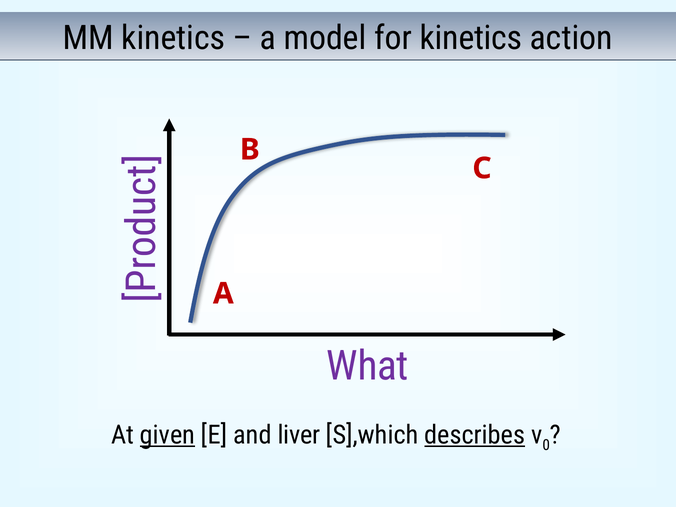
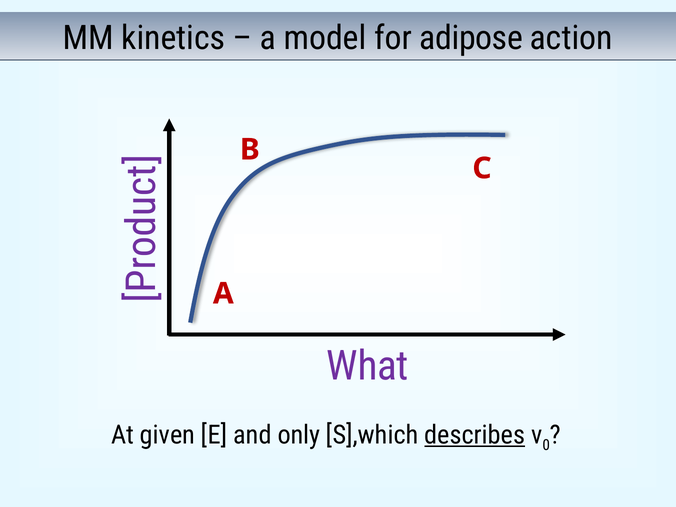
for kinetics: kinetics -> adipose (471, 38)
given underline: present -> none (167, 435)
liver: liver -> only (299, 435)
